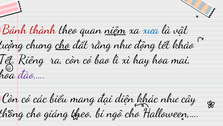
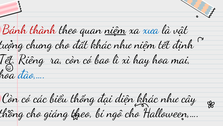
cho underline: present -> none (63, 44)
đất rằng: rằng -> khác (101, 44)
như động: động -> niệm (145, 44)
khảo: khảo -> định (183, 44)
đào,… colour: purple -> blue (32, 74)
mang: mang -> thống (83, 98)
